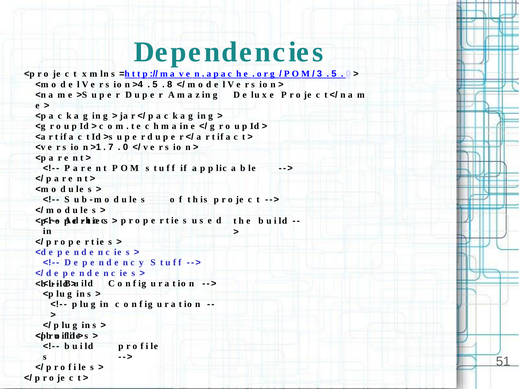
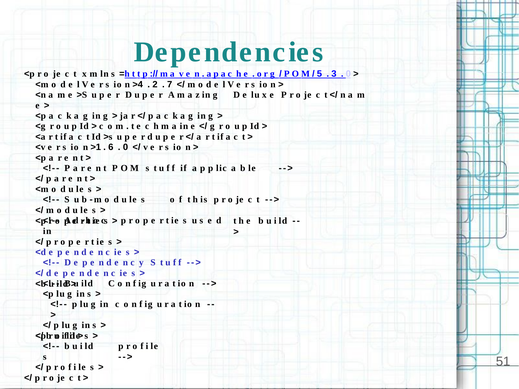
3: 3 -> 5 (319, 74)
5: 5 -> 3 (334, 74)
5: 5 -> 2 (155, 84)
8: 8 -> 7 (170, 84)
7: 7 -> 6 (111, 147)
